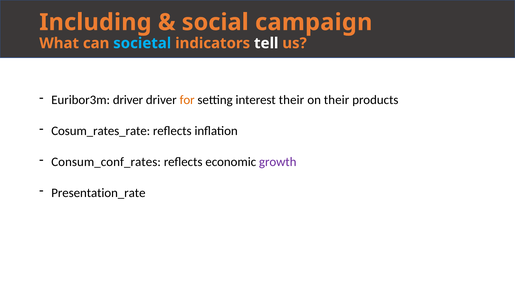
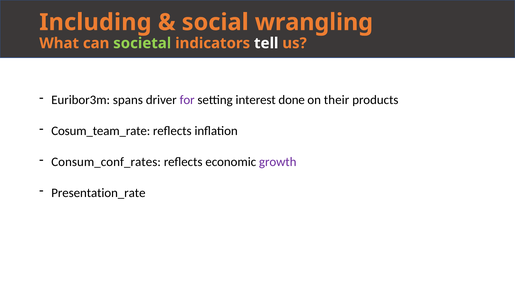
campaign: campaign -> wrangling (314, 22)
societal colour: light blue -> light green (142, 43)
Euribor3m driver: driver -> spans (128, 100)
for colour: orange -> purple (187, 100)
interest their: their -> done (292, 100)
Cosum_rates_rate: Cosum_rates_rate -> Cosum_team_rate (101, 131)
